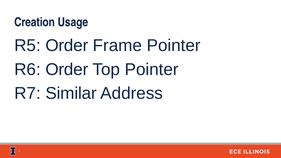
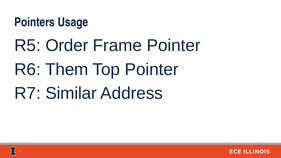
Creation: Creation -> Pointers (35, 22)
R6 Order: Order -> Them (67, 69)
